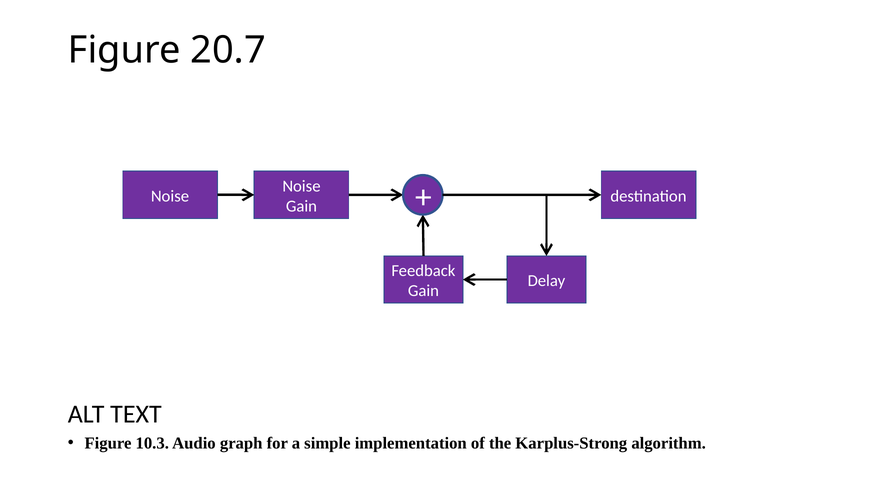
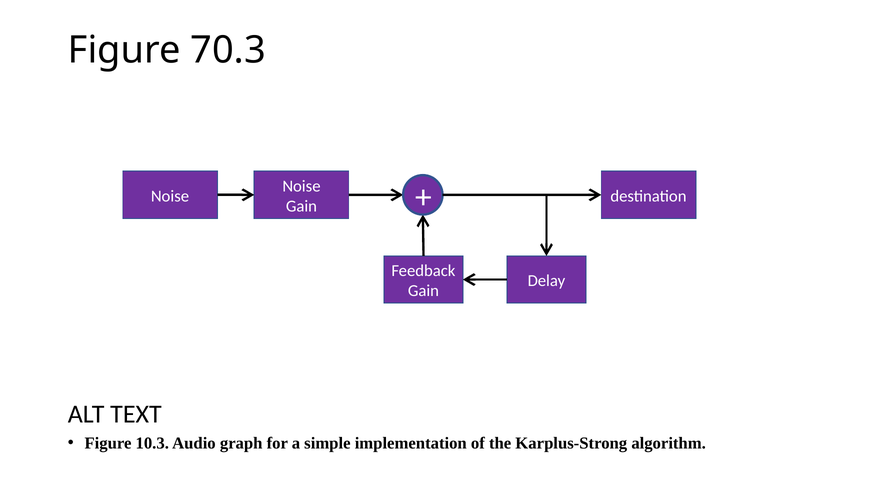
20.7: 20.7 -> 70.3 (228, 50)
